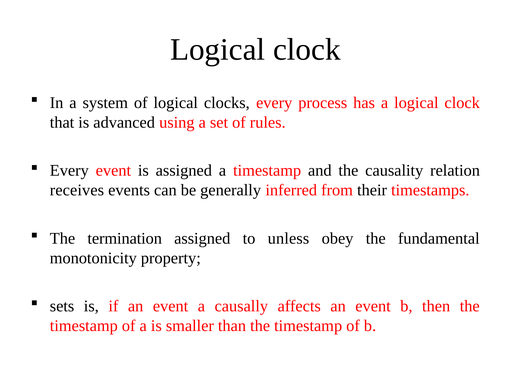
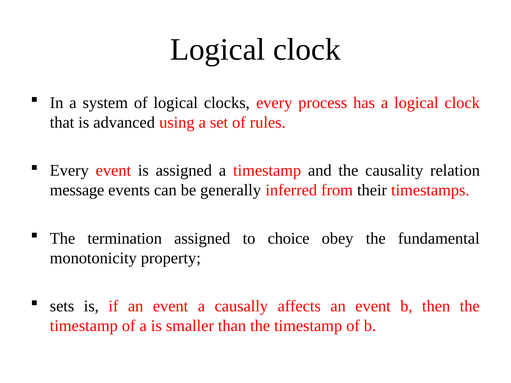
receives: receives -> message (77, 190)
unless: unless -> choice (289, 239)
